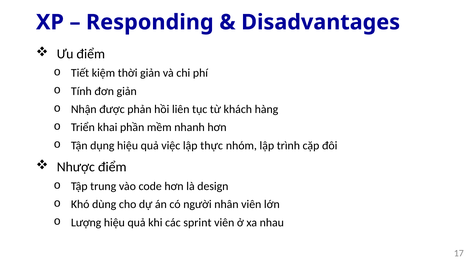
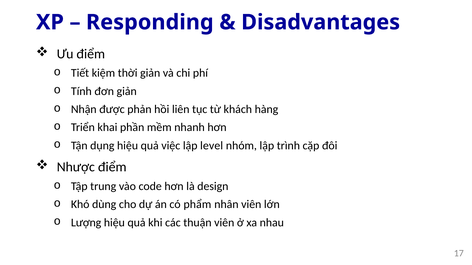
thực: thực -> level (212, 146)
người: người -> phẩm (197, 205)
sprint: sprint -> thuận (197, 223)
